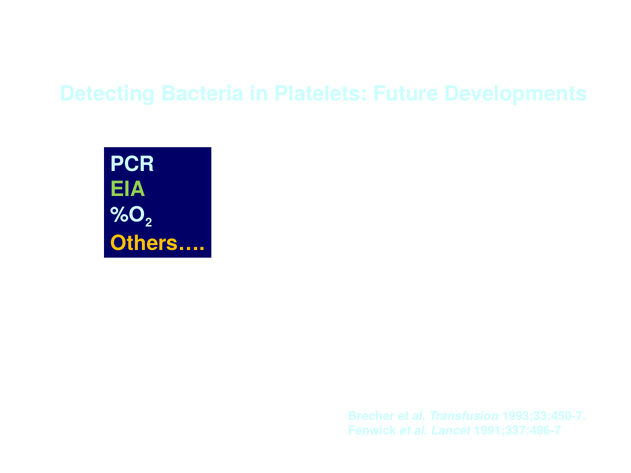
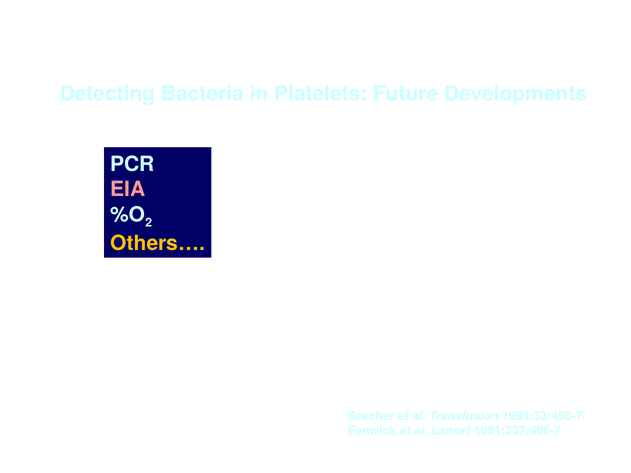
EIA colour: light green -> pink (128, 190)
